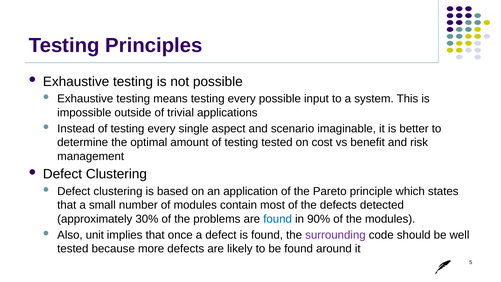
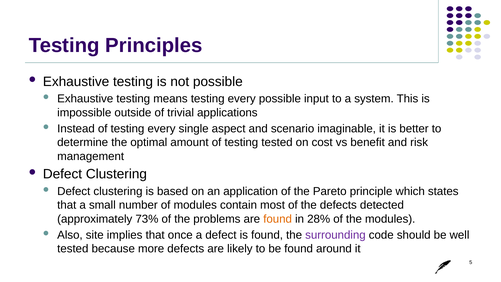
30%: 30% -> 73% (147, 219)
found colour: blue -> orange (278, 219)
90%: 90% -> 28% (319, 219)
unit: unit -> site (95, 235)
